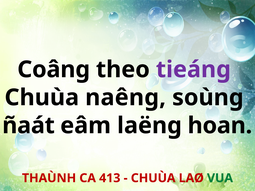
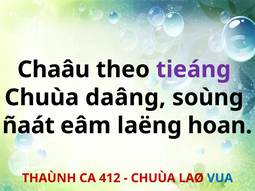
Coâng: Coâng -> Chaâu (54, 70)
naêng: naêng -> daâng (125, 98)
413: 413 -> 412 (110, 178)
VUA colour: green -> blue (220, 178)
